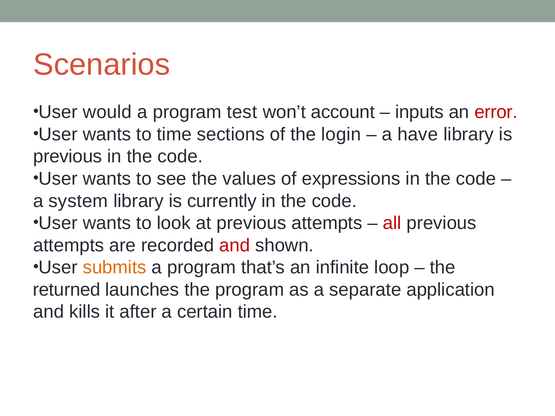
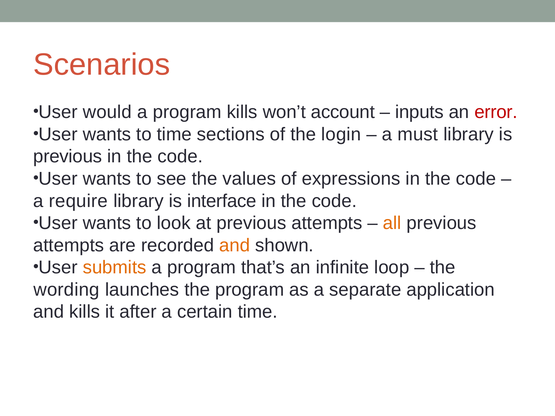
program test: test -> kills (242, 112)
have: have -> must (418, 134)
system: system -> require (78, 201)
currently: currently -> interface (222, 201)
all colour: red -> orange (392, 223)
and colour: red -> orange (235, 245)
returned: returned -> wording (67, 290)
